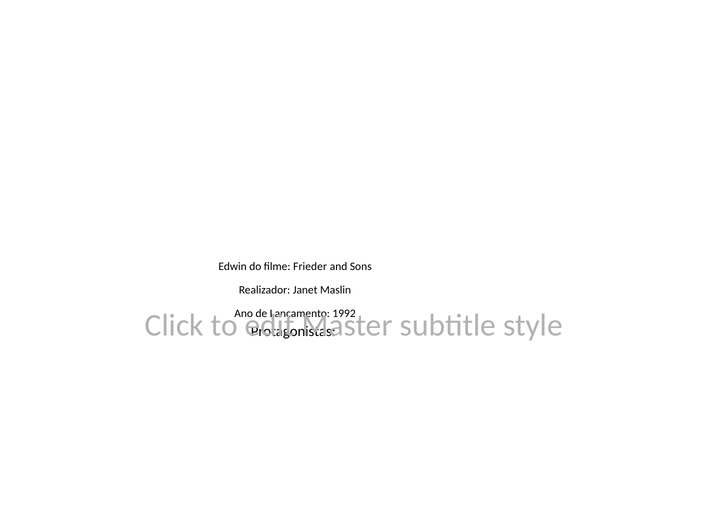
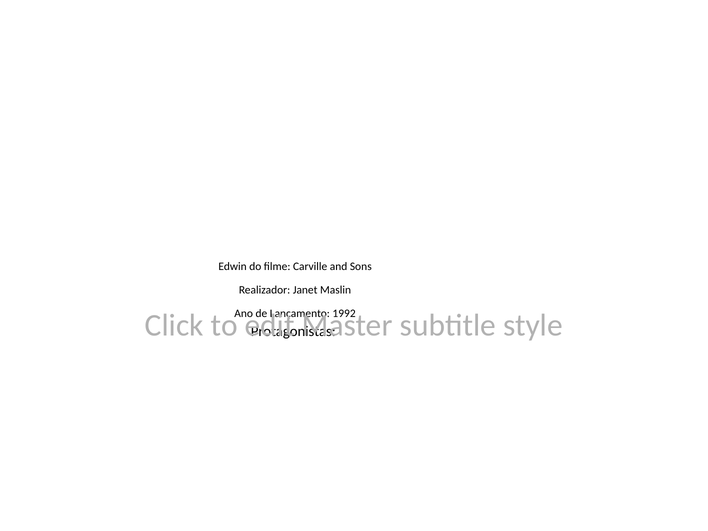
Frieder: Frieder -> Carville (310, 266)
